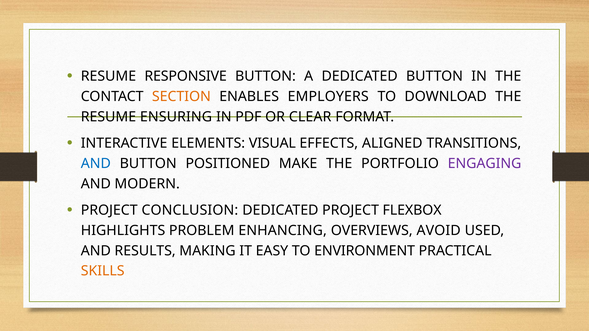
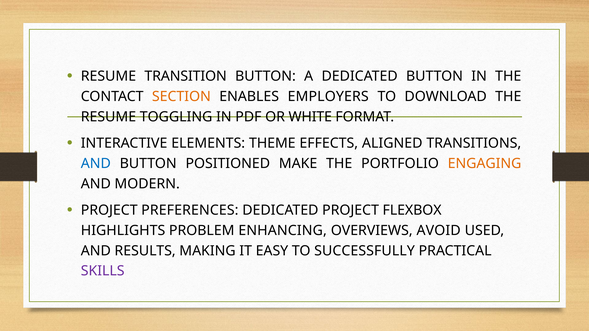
RESPONSIVE: RESPONSIVE -> TRANSITION (186, 76)
ENSURING: ENSURING -> TOGGLING (176, 117)
CLEAR: CLEAR -> WHITE (310, 117)
VISUAL: VISUAL -> THEME (272, 143)
ENGAGING colour: purple -> orange (485, 164)
CONCLUSION: CONCLUSION -> PREFERENCES (190, 210)
ENVIRONMENT: ENVIRONMENT -> SUCCESSFULLY (365, 251)
SKILLS colour: orange -> purple (103, 271)
